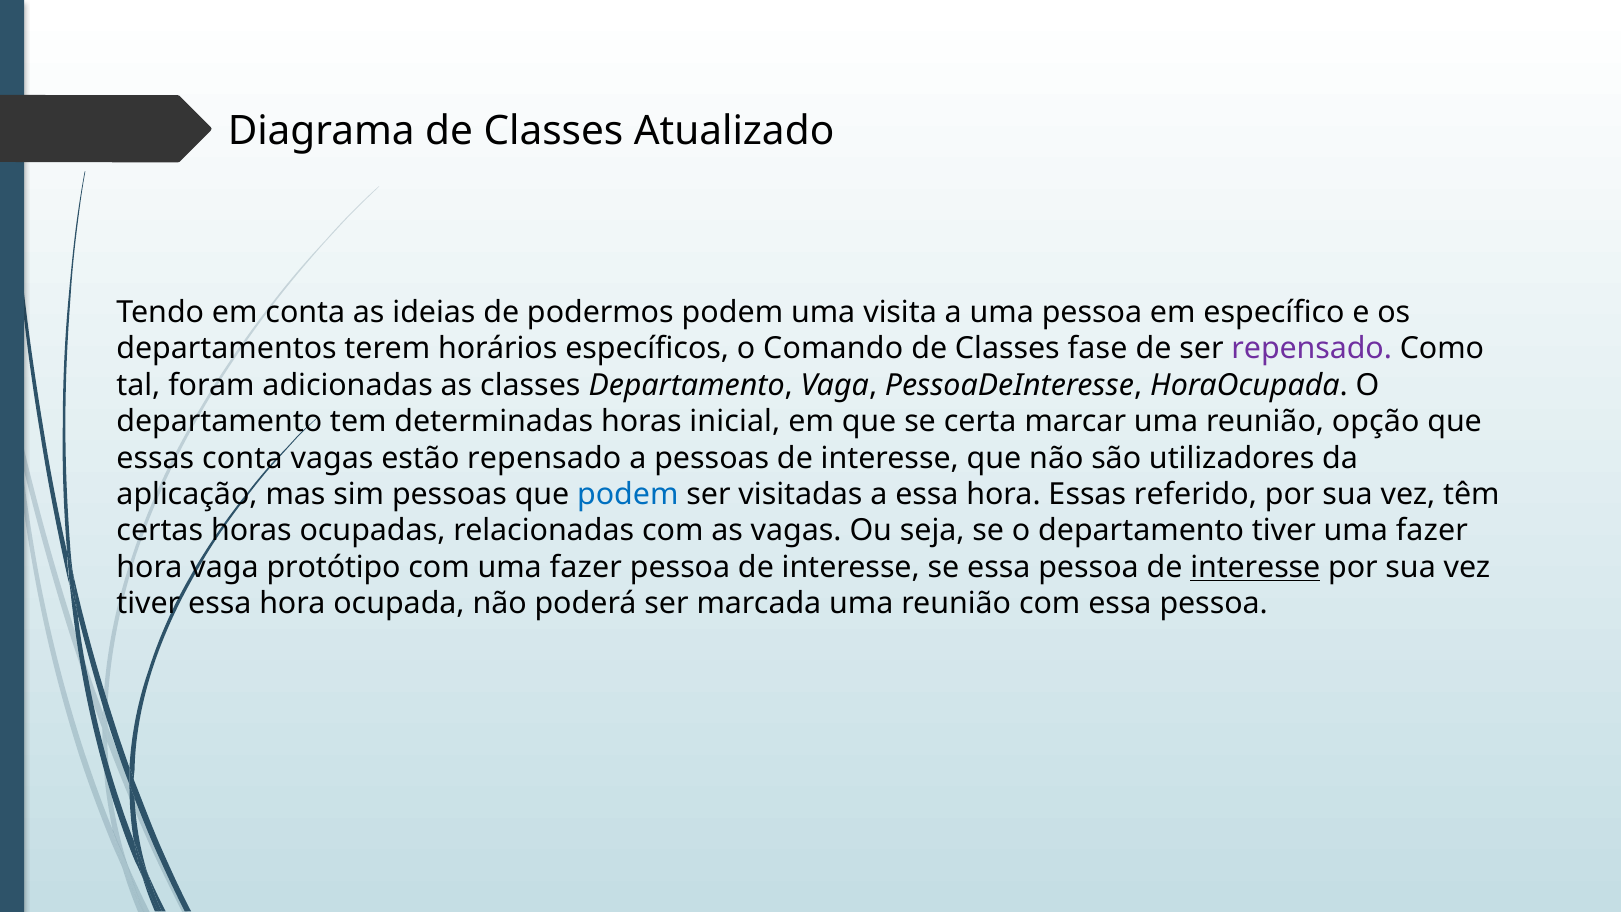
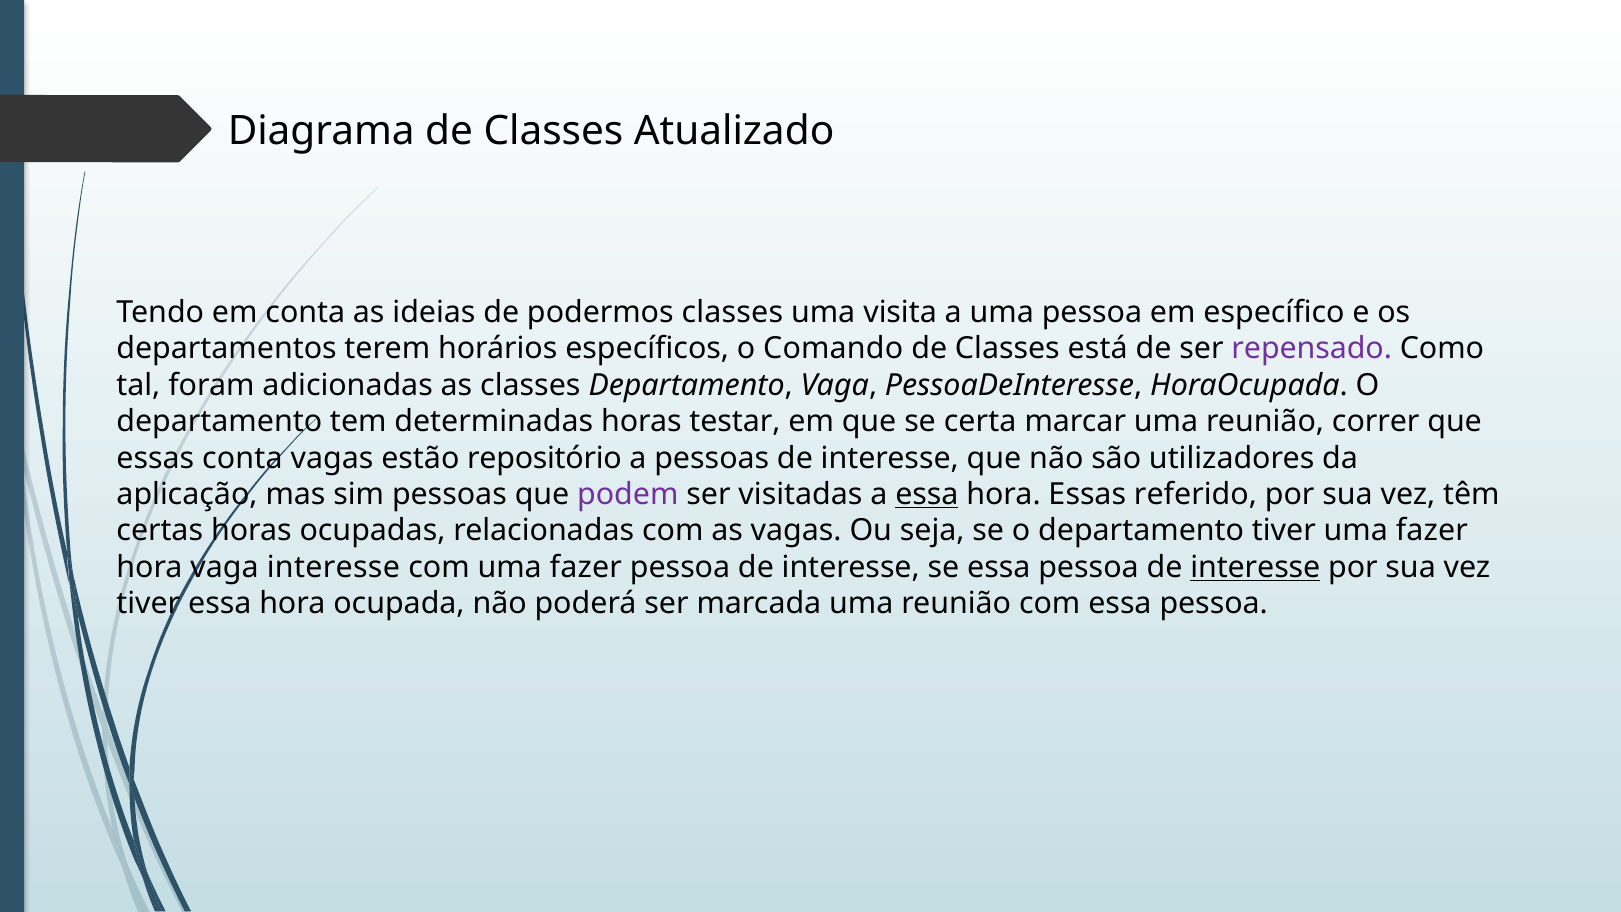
podermos podem: podem -> classes (732, 312)
fase: fase -> está (1098, 348)
inicial: inicial -> testar (735, 421)
opção: opção -> correr (1376, 421)
estão repensado: repensado -> repositório (544, 458)
podem colour: blue -> purple (628, 494)
essa underline: none -> present (927, 494)
vaga protótipo: protótipo -> interesse (333, 567)
